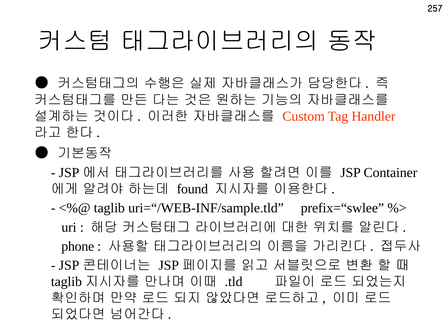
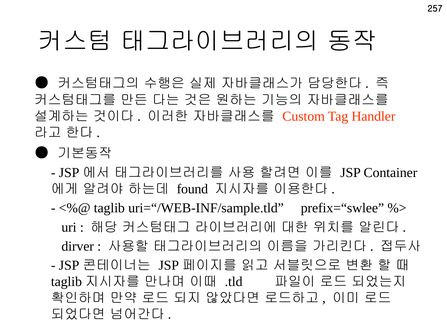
phone: phone -> dirver (78, 246)
